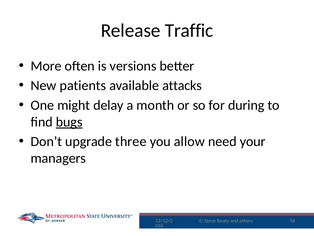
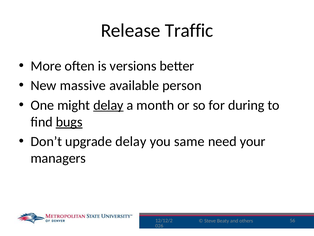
patients: patients -> massive (83, 85)
attacks: attacks -> person (182, 85)
delay underline: none -> present (108, 105)
upgrade three: three -> delay (131, 141)
allow: allow -> same (189, 141)
